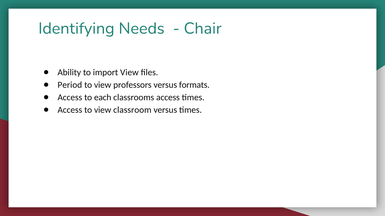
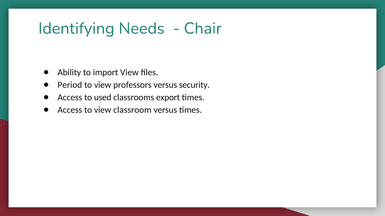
formats: formats -> security (194, 85)
each: each -> used (103, 98)
classrooms access: access -> export (168, 98)
